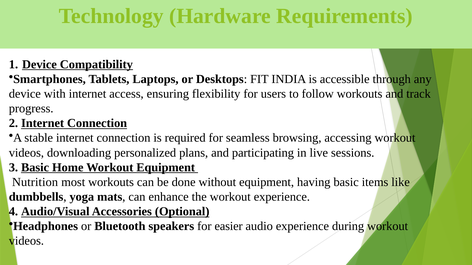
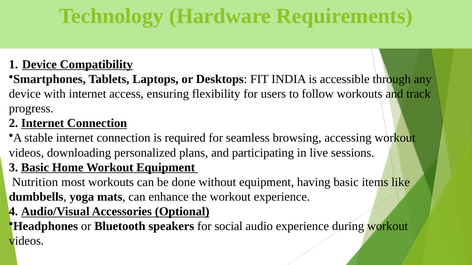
easier: easier -> social (229, 227)
